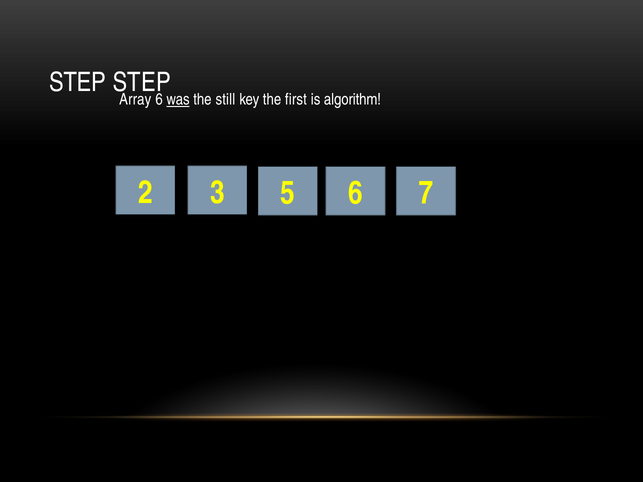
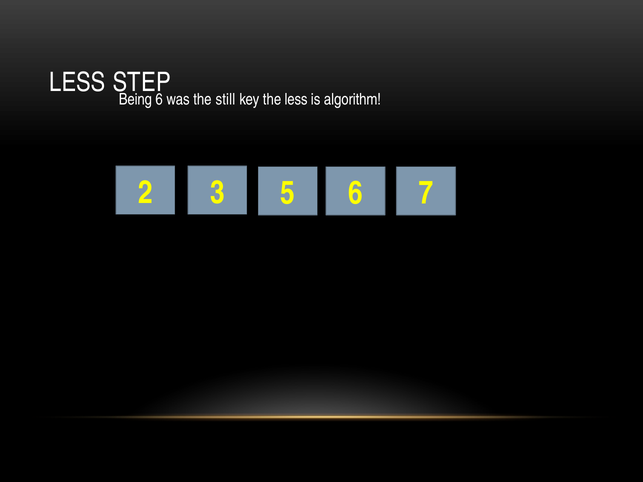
STEP: STEP -> LESS (77, 82)
Array: Array -> Being (135, 100)
was underline: present -> none (178, 100)
the first: first -> less (296, 100)
